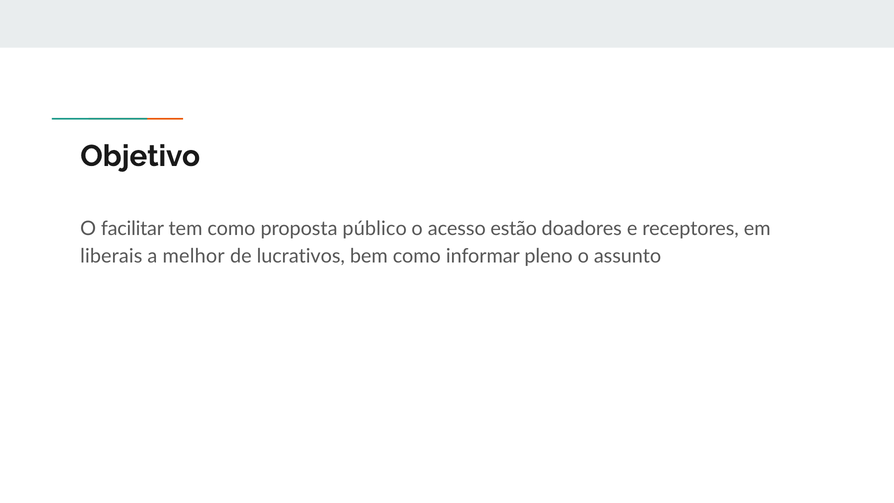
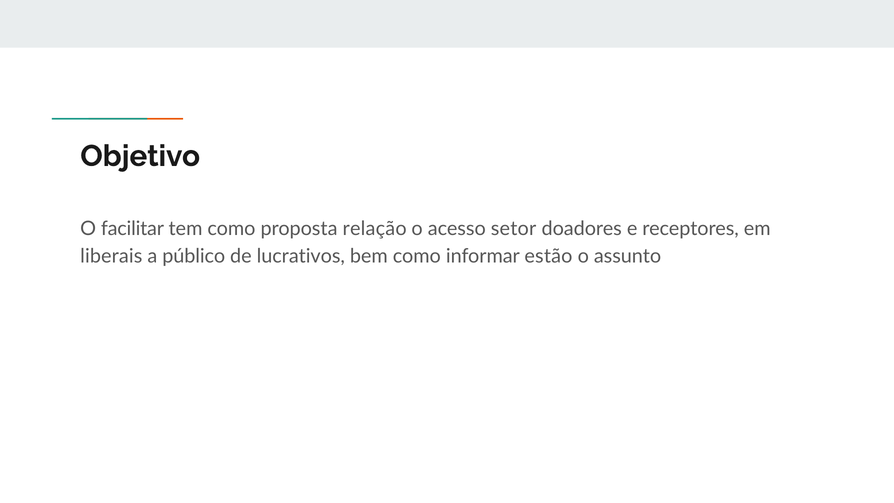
público: público -> relação (375, 229)
estão: estão -> setor (514, 229)
melhor: melhor -> público (194, 256)
pleno: pleno -> estão (548, 256)
